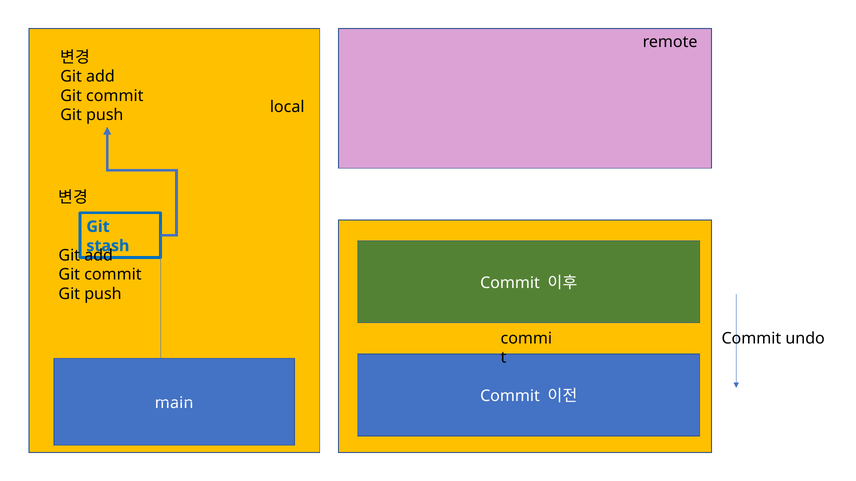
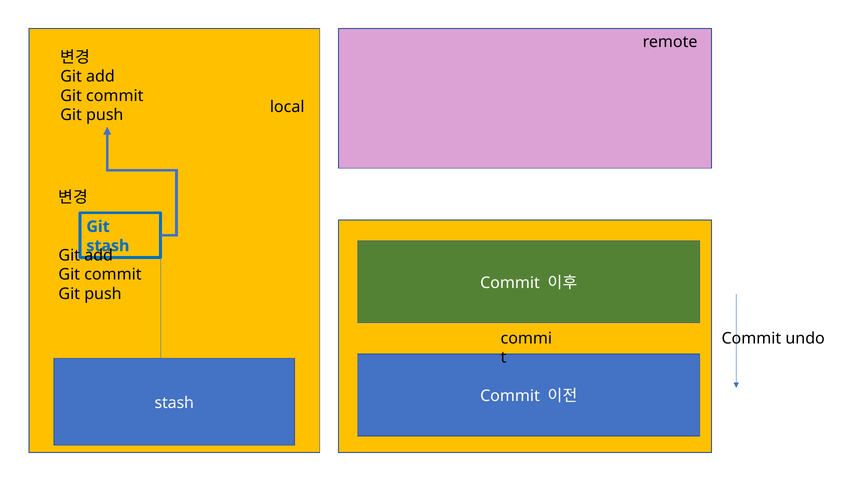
main: main -> stash (174, 403)
